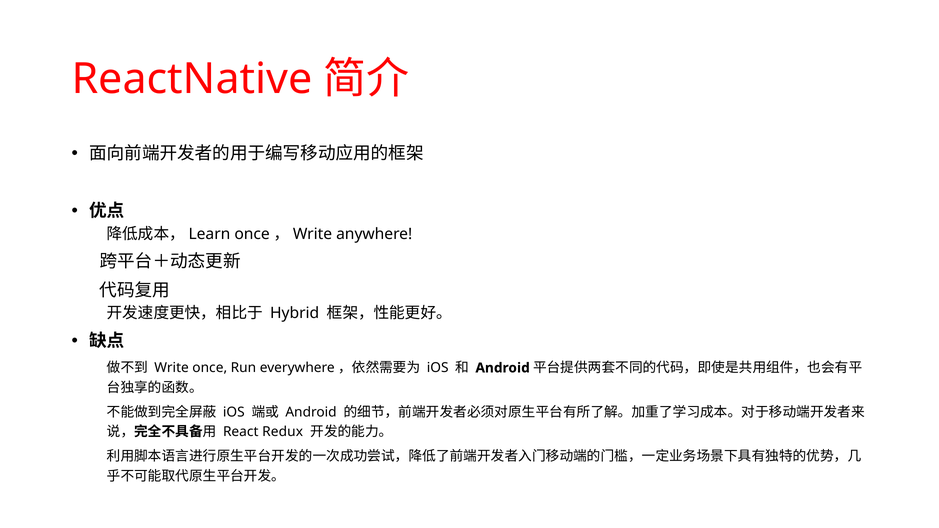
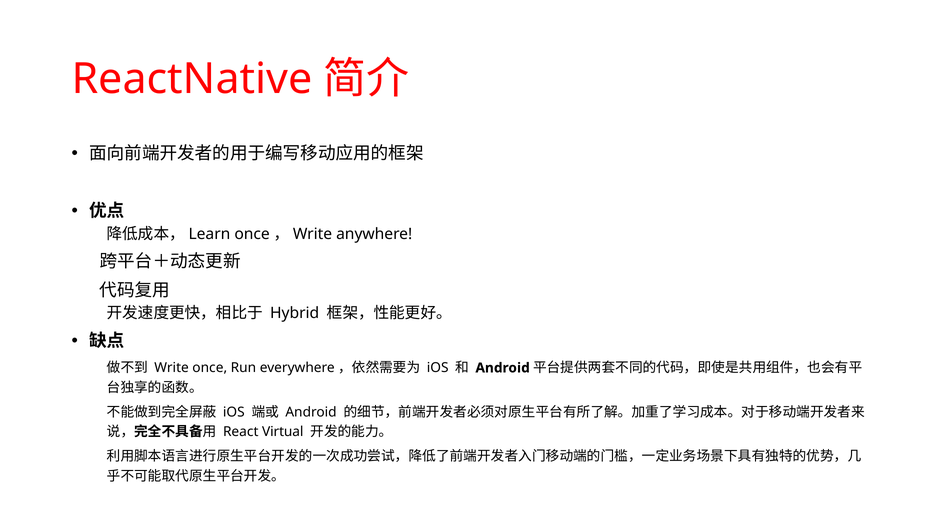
Redux: Redux -> Virtual (283, 432)
